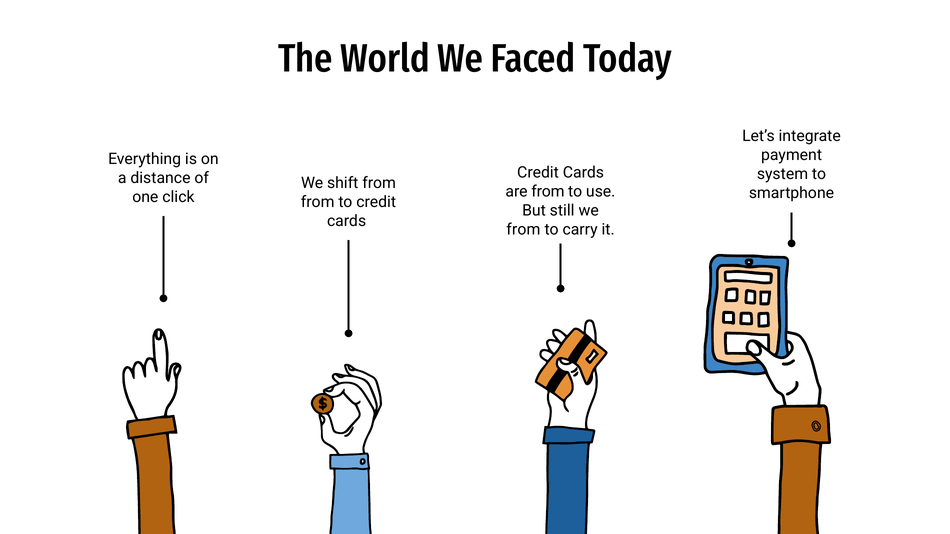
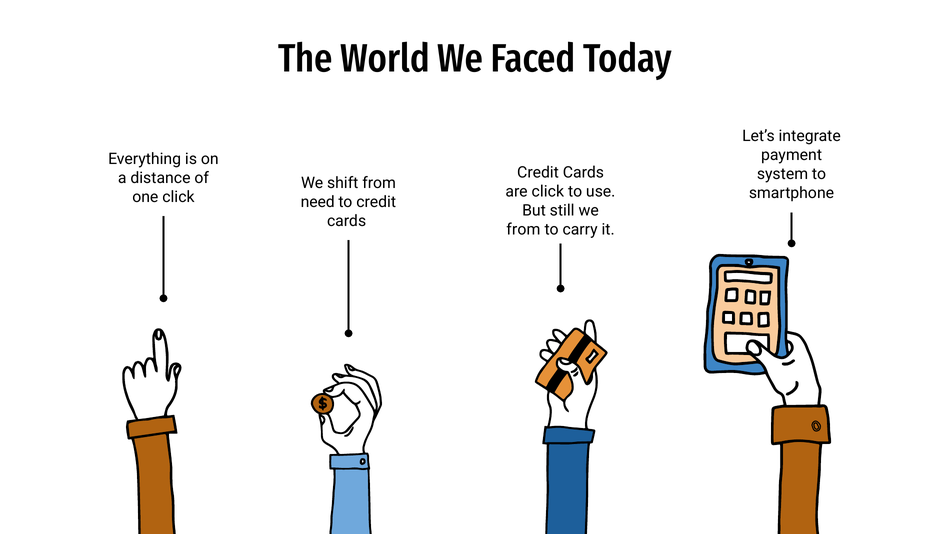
are from: from -> click (548, 191)
from: from -> need (318, 202)
